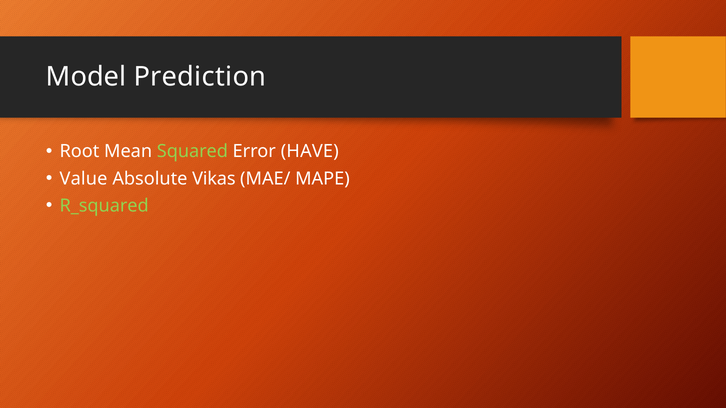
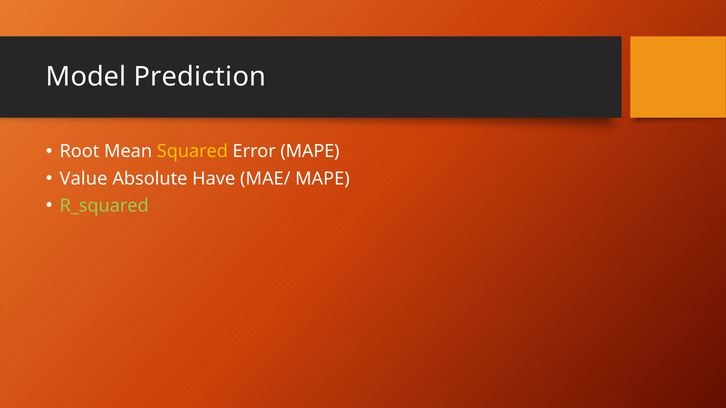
Squared colour: light green -> yellow (192, 152)
Error HAVE: HAVE -> MAPE (310, 152)
Vikas: Vikas -> Have (214, 179)
